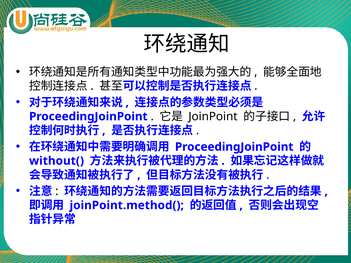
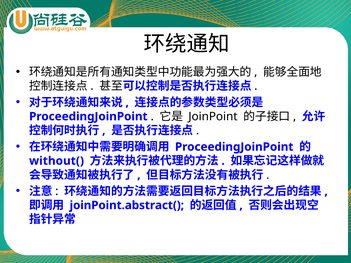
joinPoint.method(: joinPoint.method( -> joinPoint.abstract( (127, 205)
